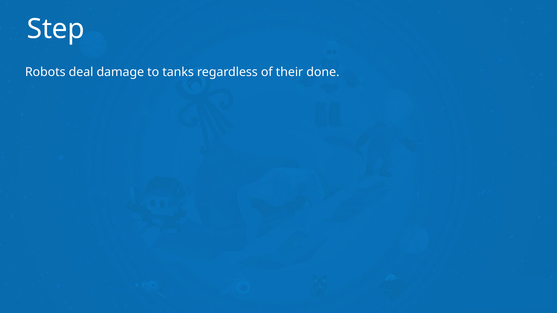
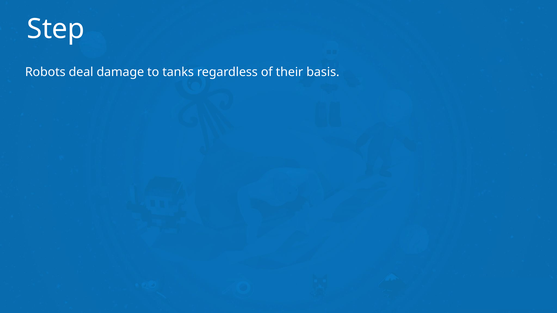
done: done -> basis (323, 72)
